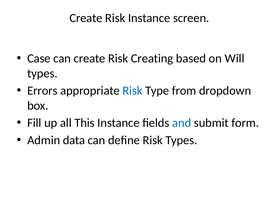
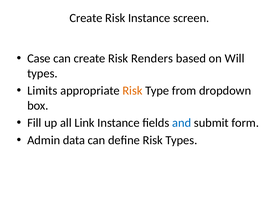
Creating: Creating -> Renders (152, 59)
Errors: Errors -> Limits (42, 91)
Risk colour: blue -> orange (132, 91)
This: This -> Link (85, 123)
